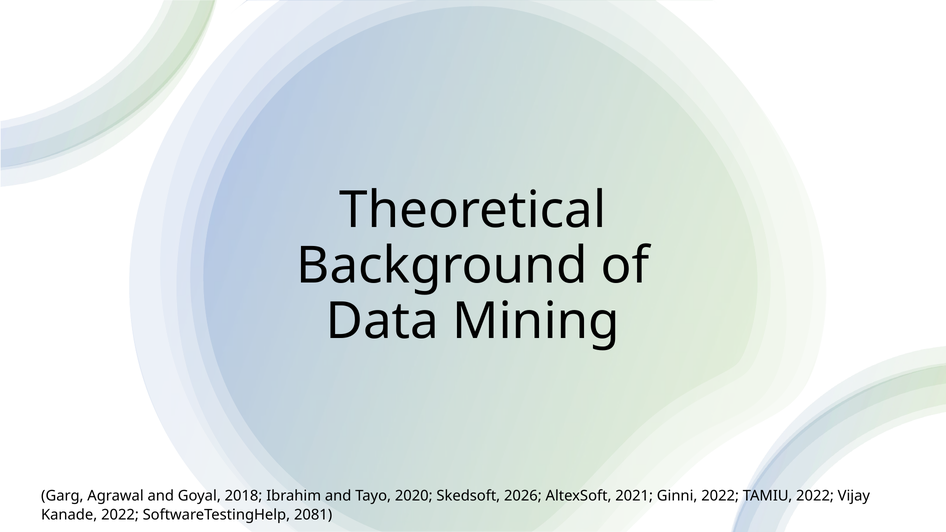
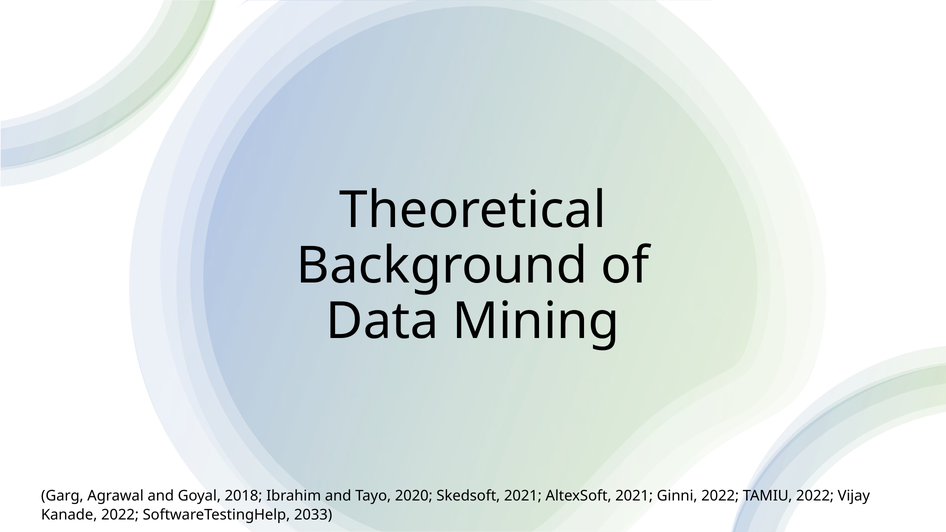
Skedsoft 2026: 2026 -> 2021 (523, 496)
2081: 2081 -> 2033 (313, 515)
